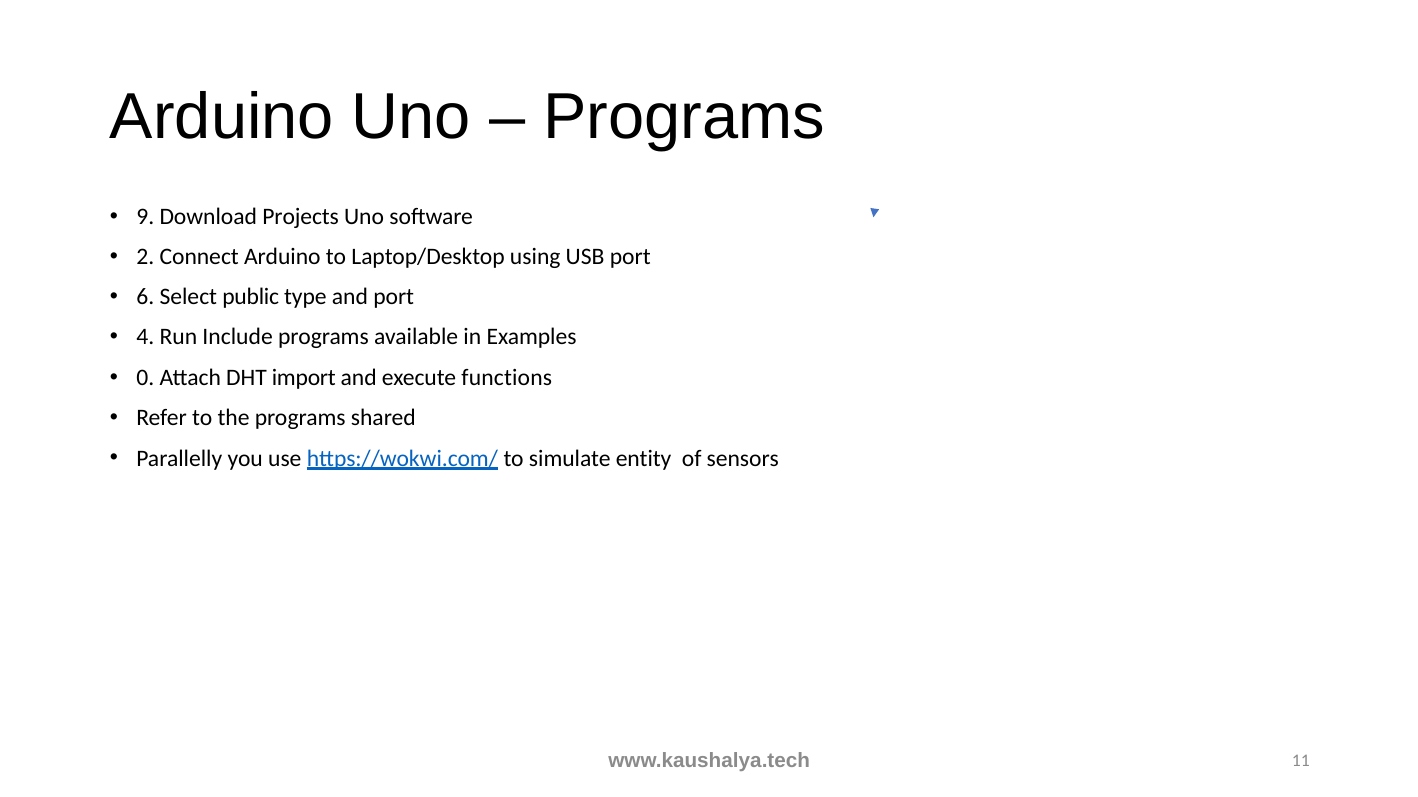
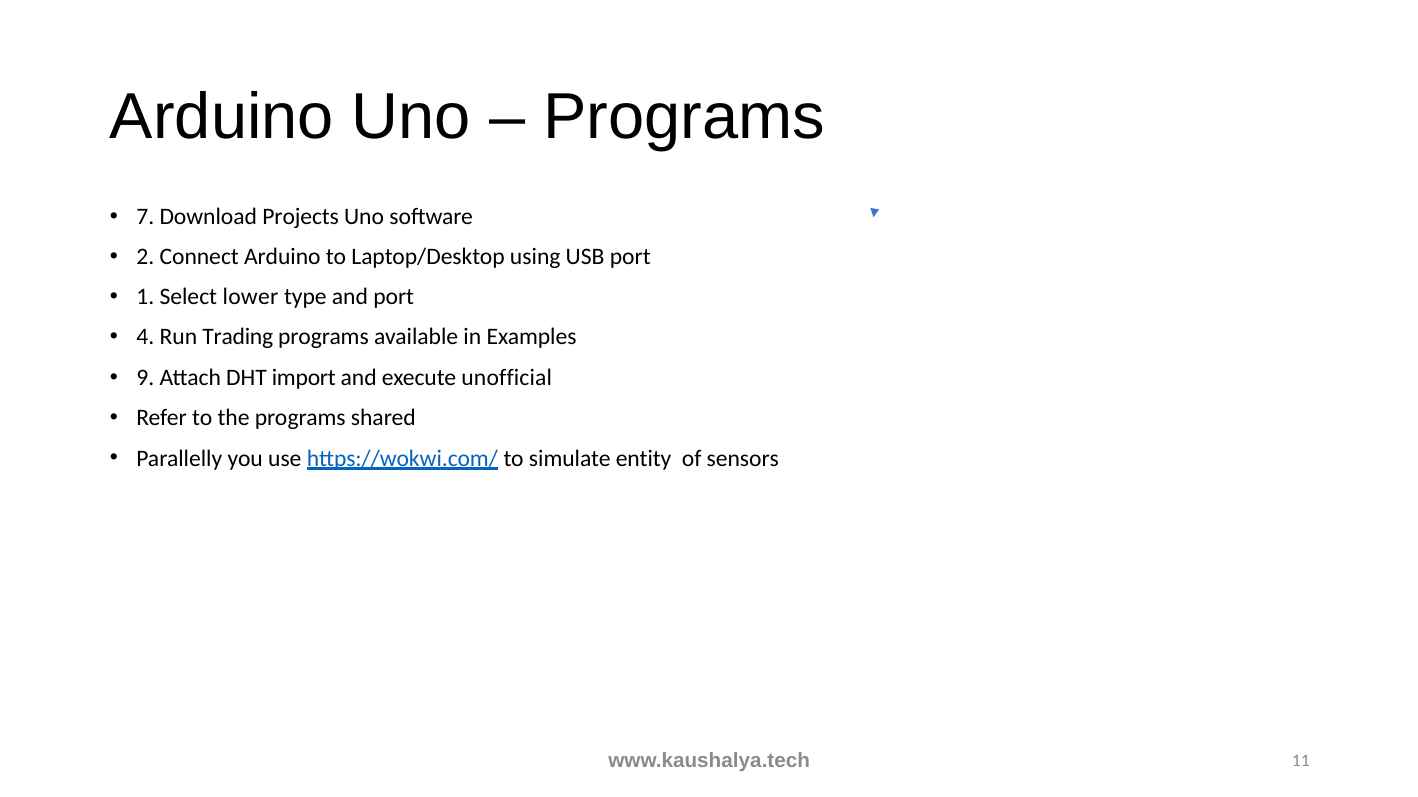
9: 9 -> 7 (145, 217)
6: 6 -> 1 (145, 297)
public: public -> lower (250, 297)
Include: Include -> Trading (238, 337)
0: 0 -> 9 (145, 378)
functions: functions -> unofficial (507, 378)
